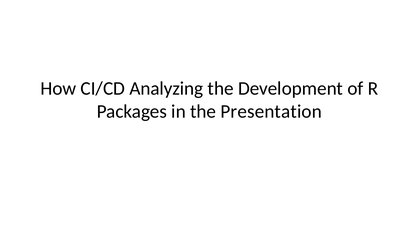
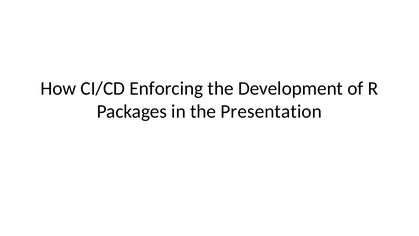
Analyzing: Analyzing -> Enforcing (166, 88)
